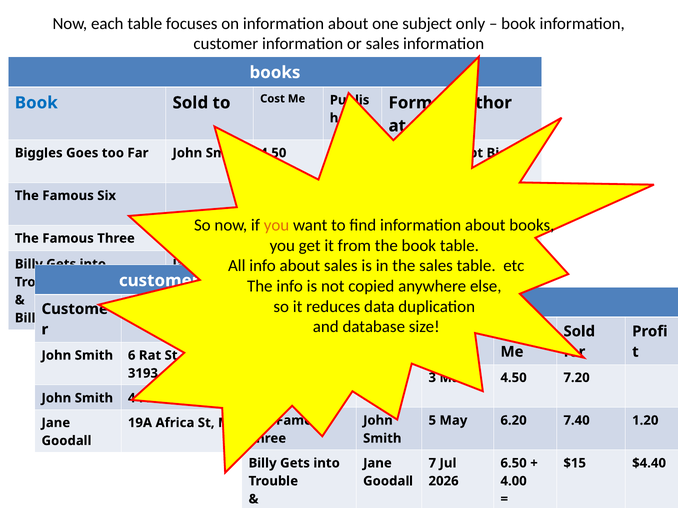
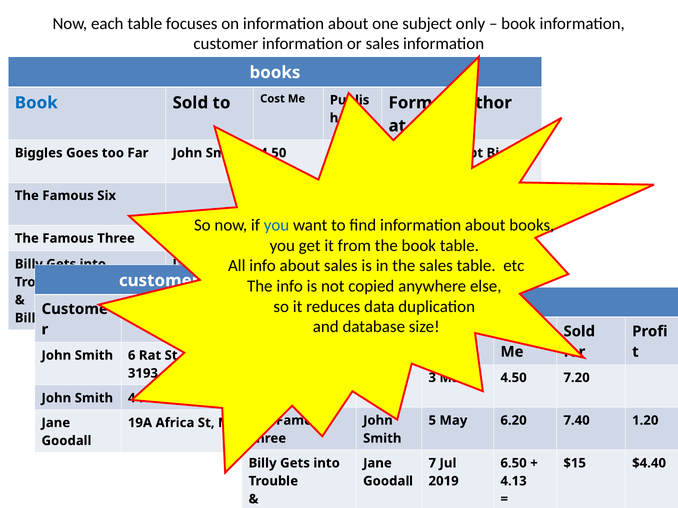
you colour: orange -> blue (277, 225)
2026: 2026 -> 2019 (444, 481)
4.00: 4.00 -> 4.13 (514, 481)
